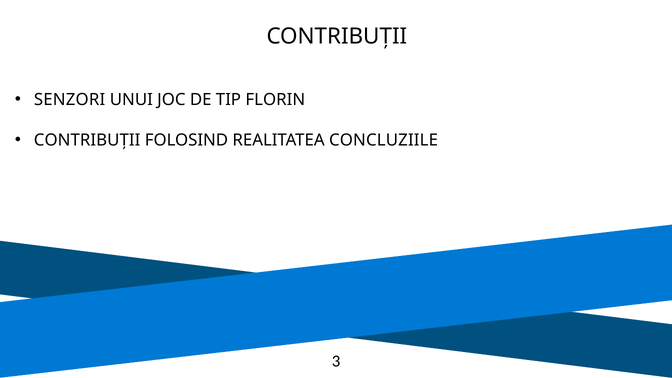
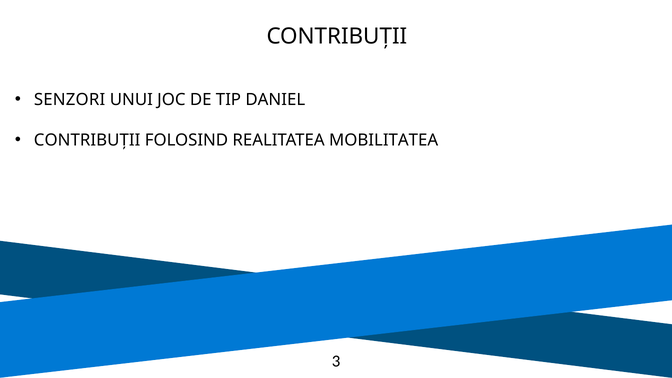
FLORIN: FLORIN -> DANIEL (275, 100)
CONCLUZIILE: CONCLUZIILE -> MOBILITATEA (384, 140)
